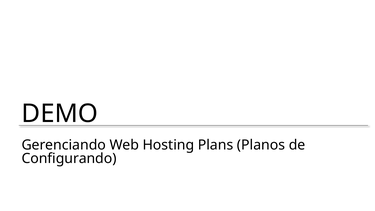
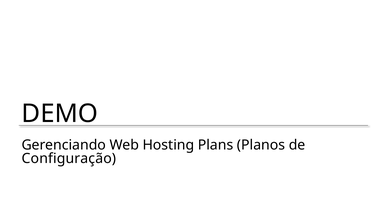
Configurando: Configurando -> Configuração (69, 159)
